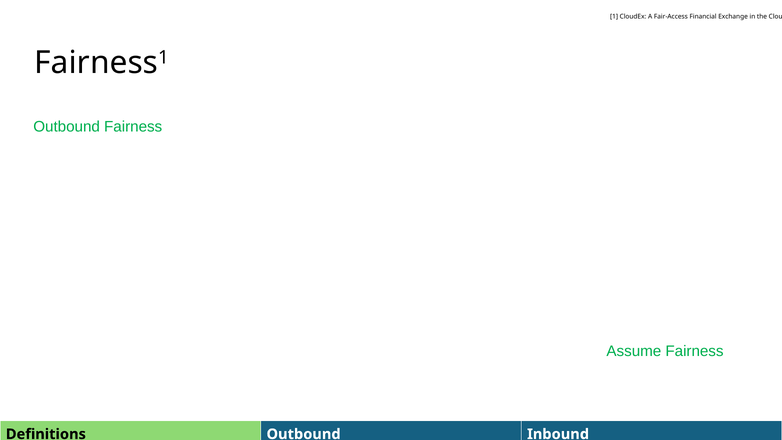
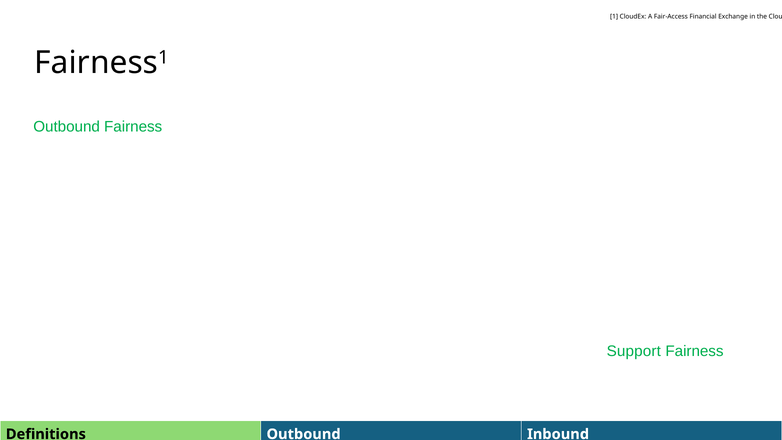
Assume: Assume -> Support (634, 351)
